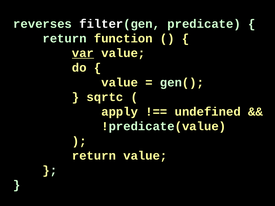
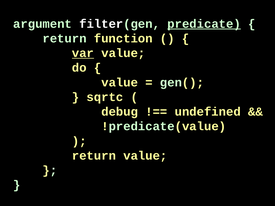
reverses: reverses -> argument (43, 24)
predicate underline: none -> present (204, 24)
apply: apply -> debug (120, 112)
